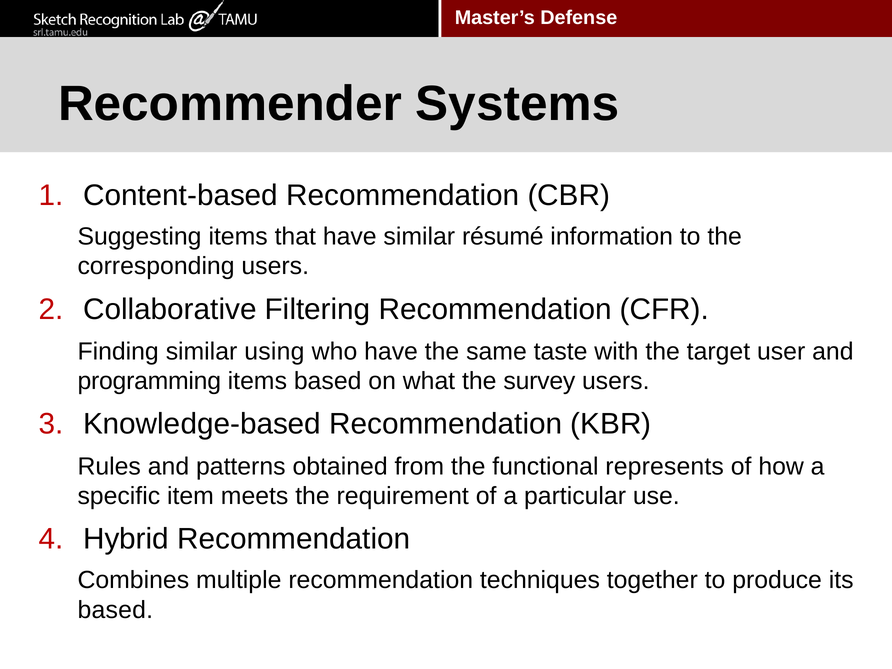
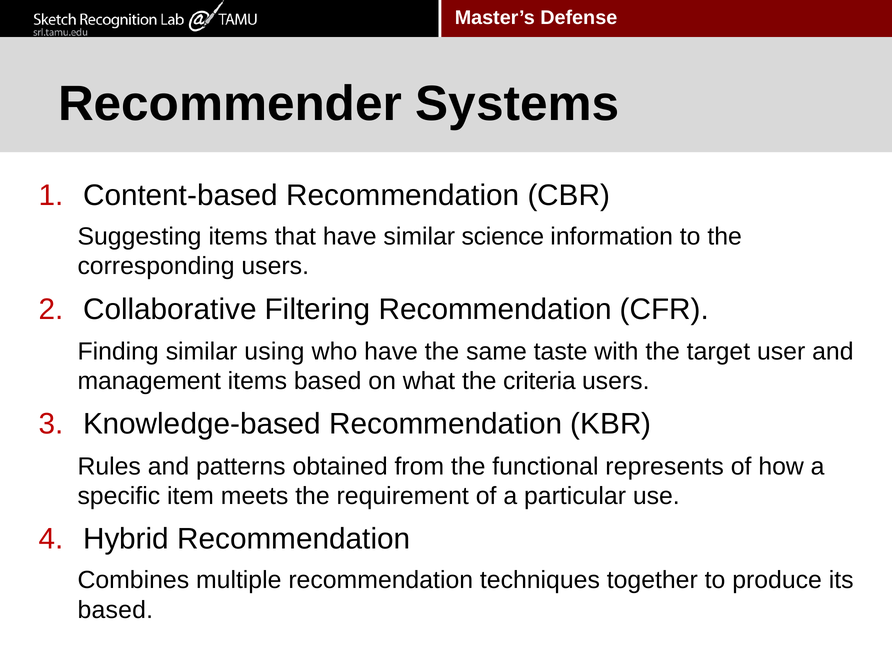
résumé: résumé -> science (503, 236)
programming: programming -> management (149, 381)
survey: survey -> criteria (539, 381)
